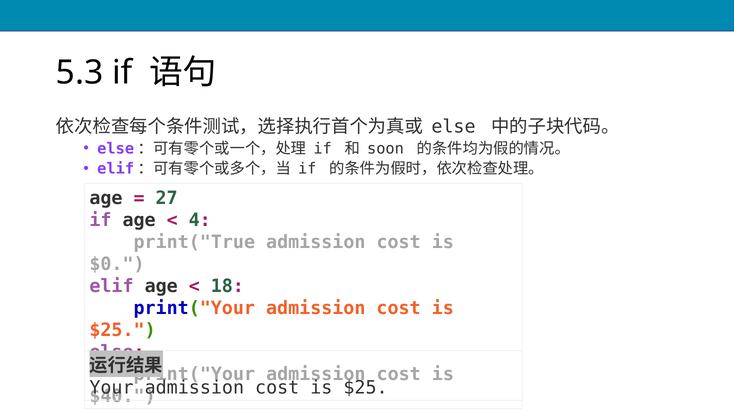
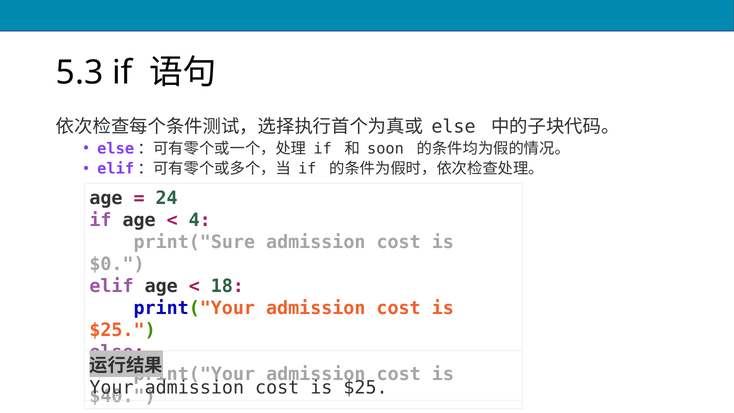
27: 27 -> 24 (167, 198)
print("True: print("True -> print("Sure (194, 242)
